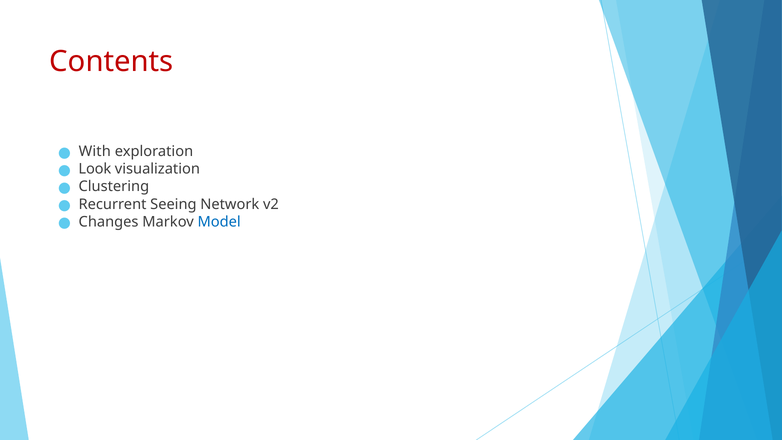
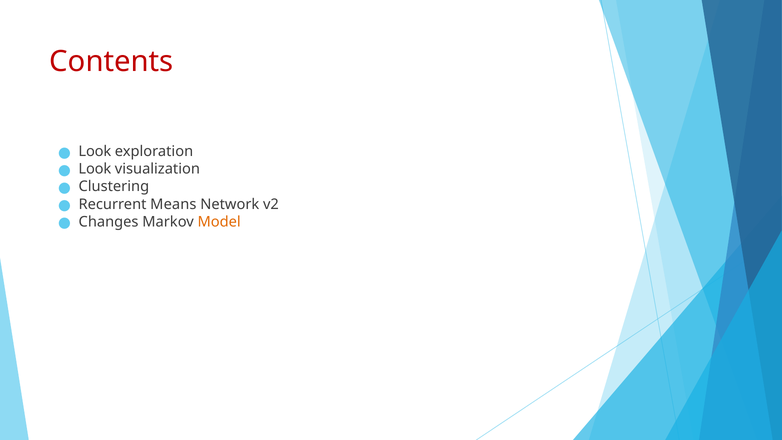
With: With -> Look (95, 151)
Seeing: Seeing -> Means (173, 204)
Model colour: blue -> orange (219, 222)
